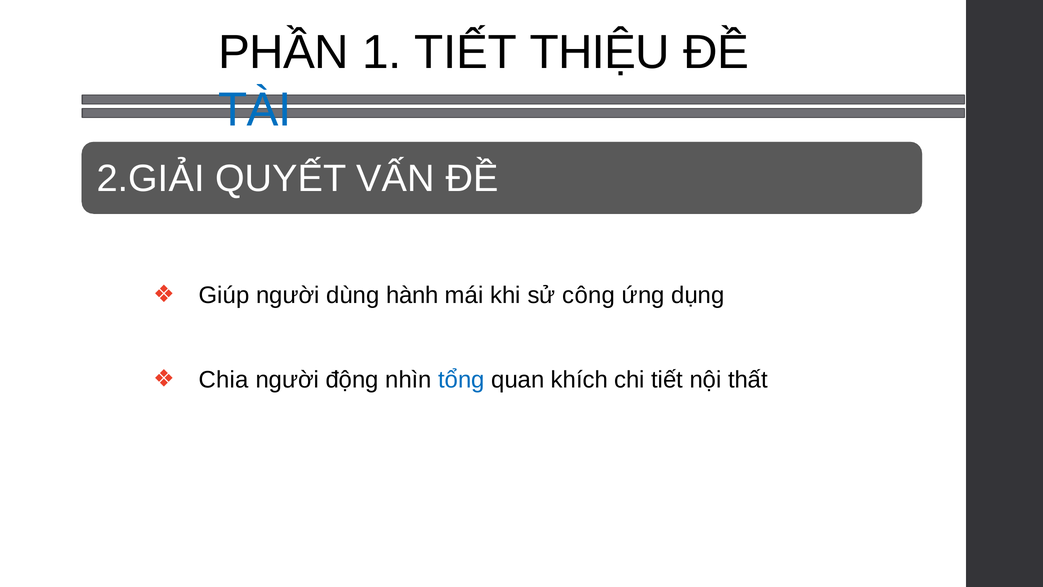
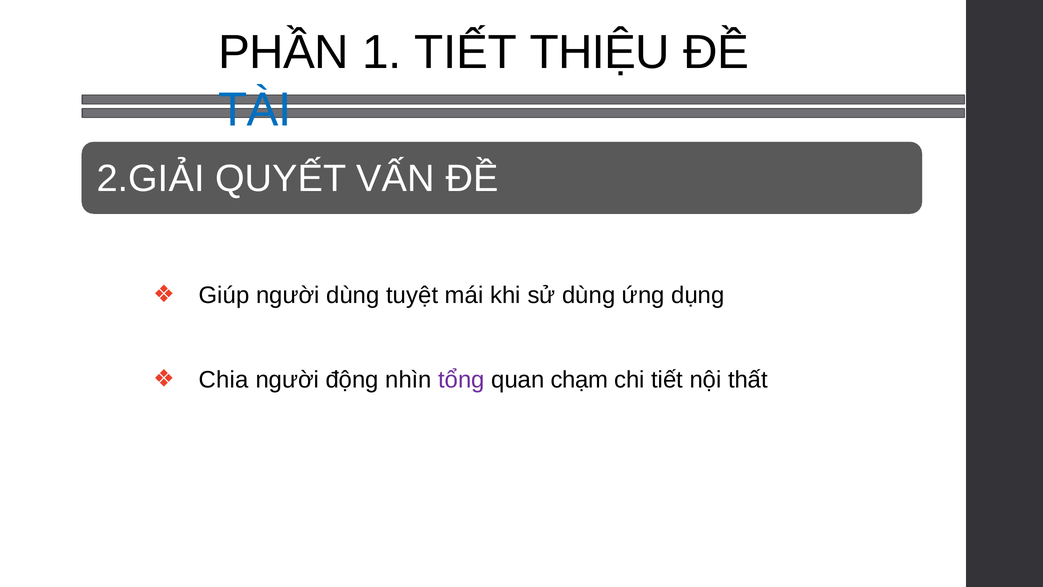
hành: hành -> tuyệt (412, 295)
sử công: công -> dùng (589, 295)
tổng colour: blue -> purple (461, 380)
khích: khích -> chạm (579, 380)
